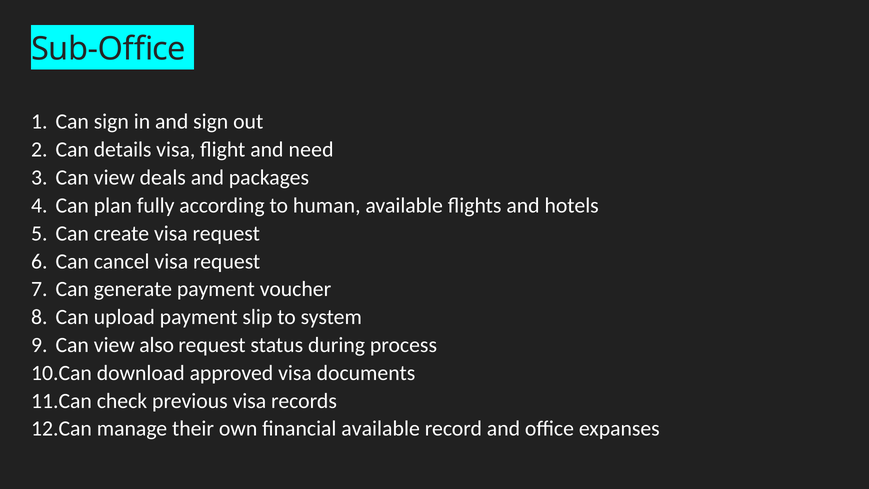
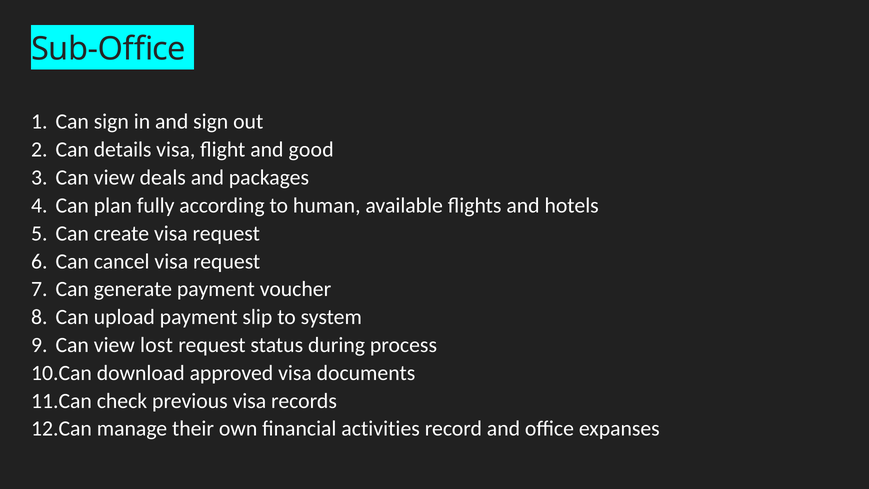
need: need -> good (311, 150)
also: also -> lost (156, 345)
financial available: available -> activities (381, 429)
